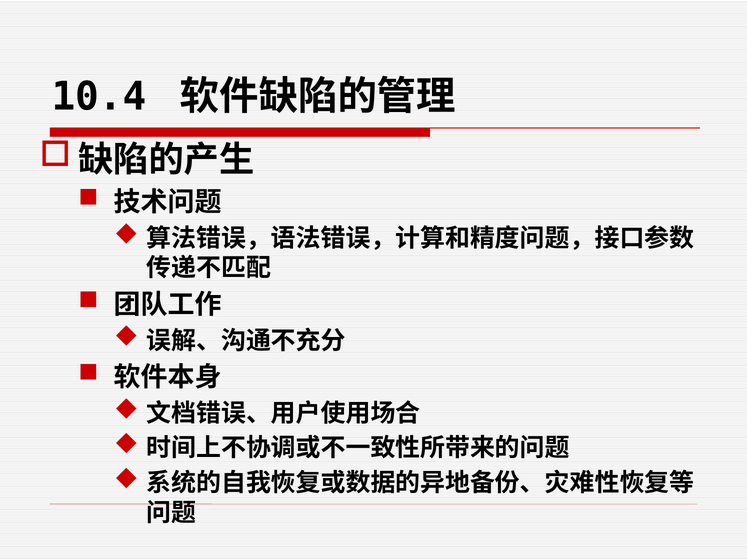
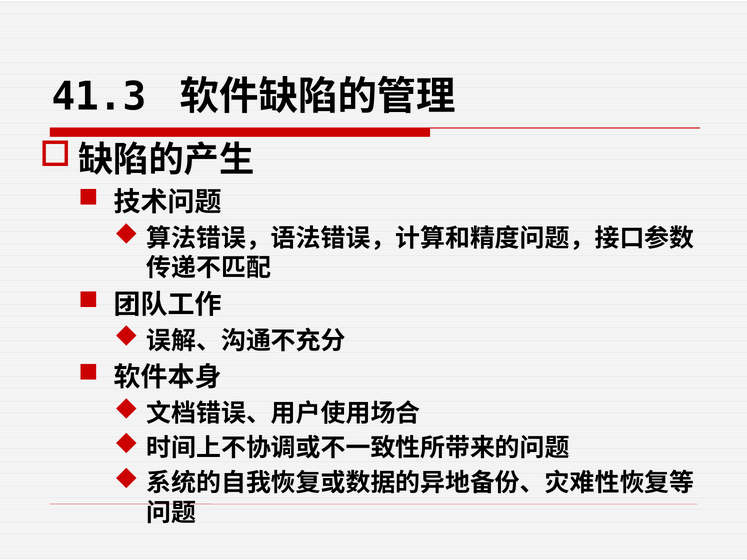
10.4: 10.4 -> 41.3 (99, 97)
